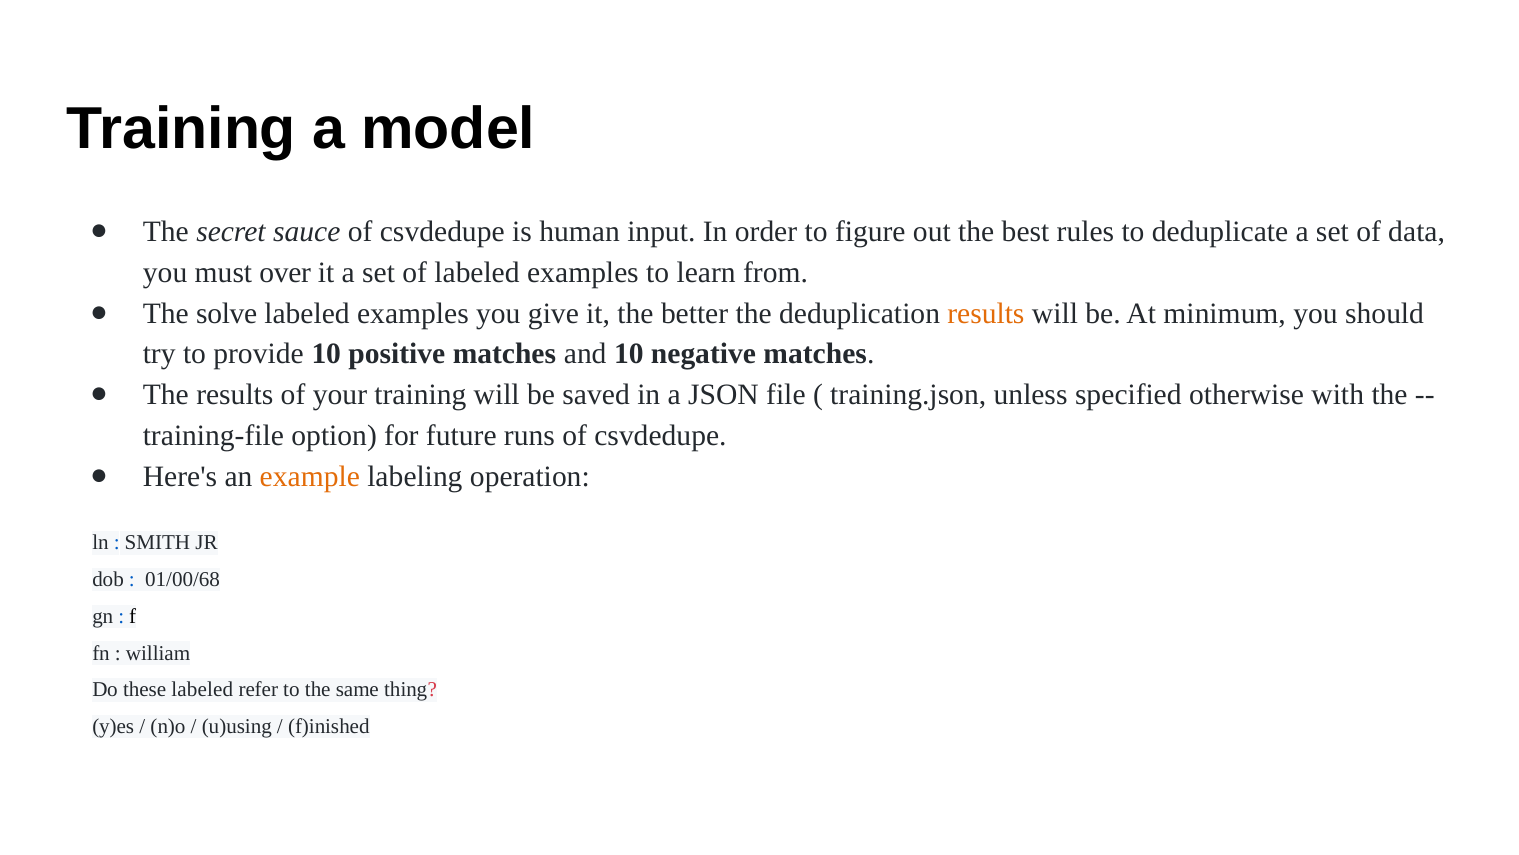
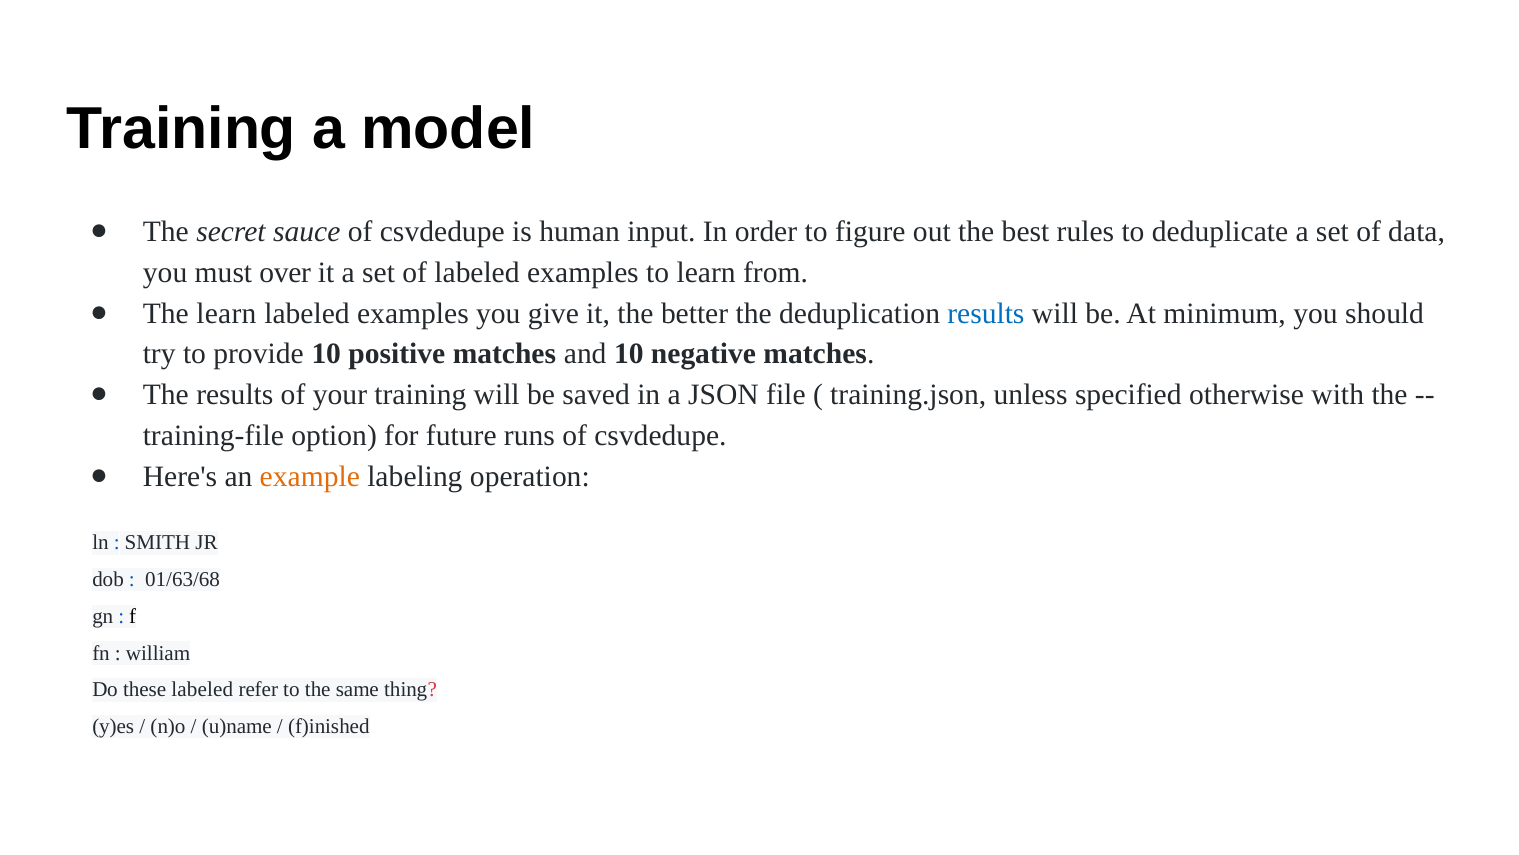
The solve: solve -> learn (226, 313)
results colour: orange -> blue (986, 313)
01/00/68: 01/00/68 -> 01/63/68 (183, 579)
u)using: u)using -> u)name (237, 726)
